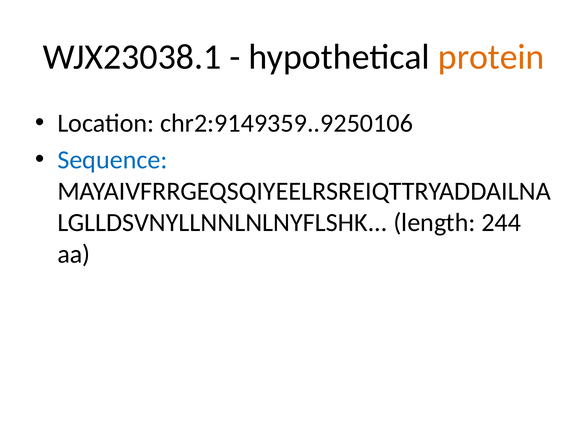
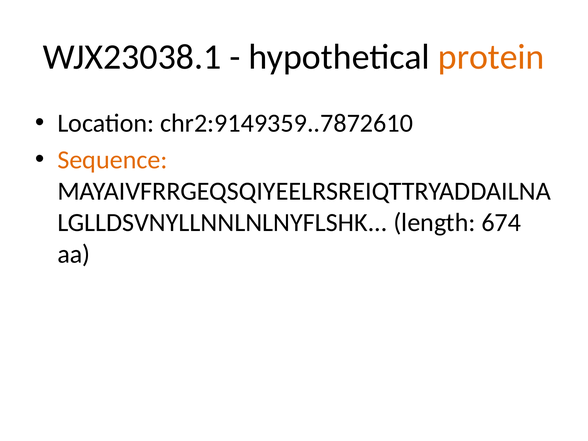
chr2:9149359..9250106: chr2:9149359..9250106 -> chr2:9149359..7872610 (287, 123)
Sequence colour: blue -> orange (112, 160)
244: 244 -> 674 (501, 223)
